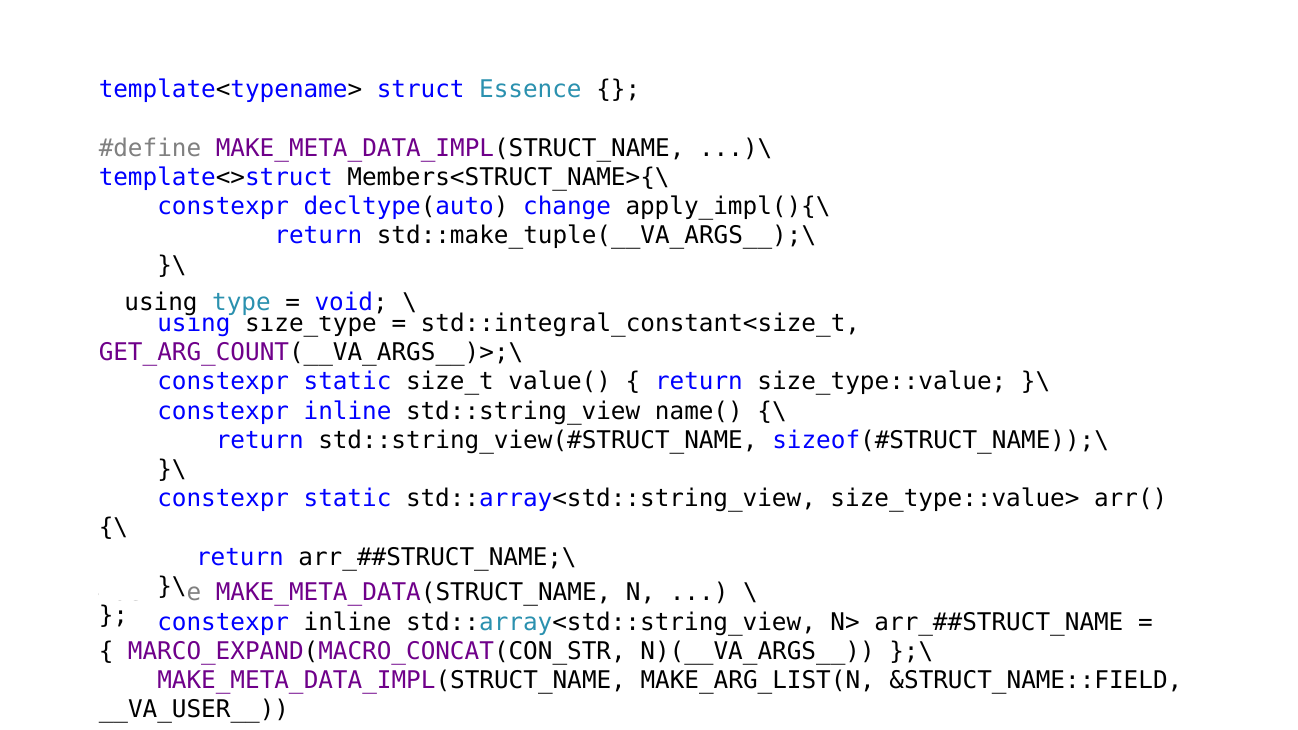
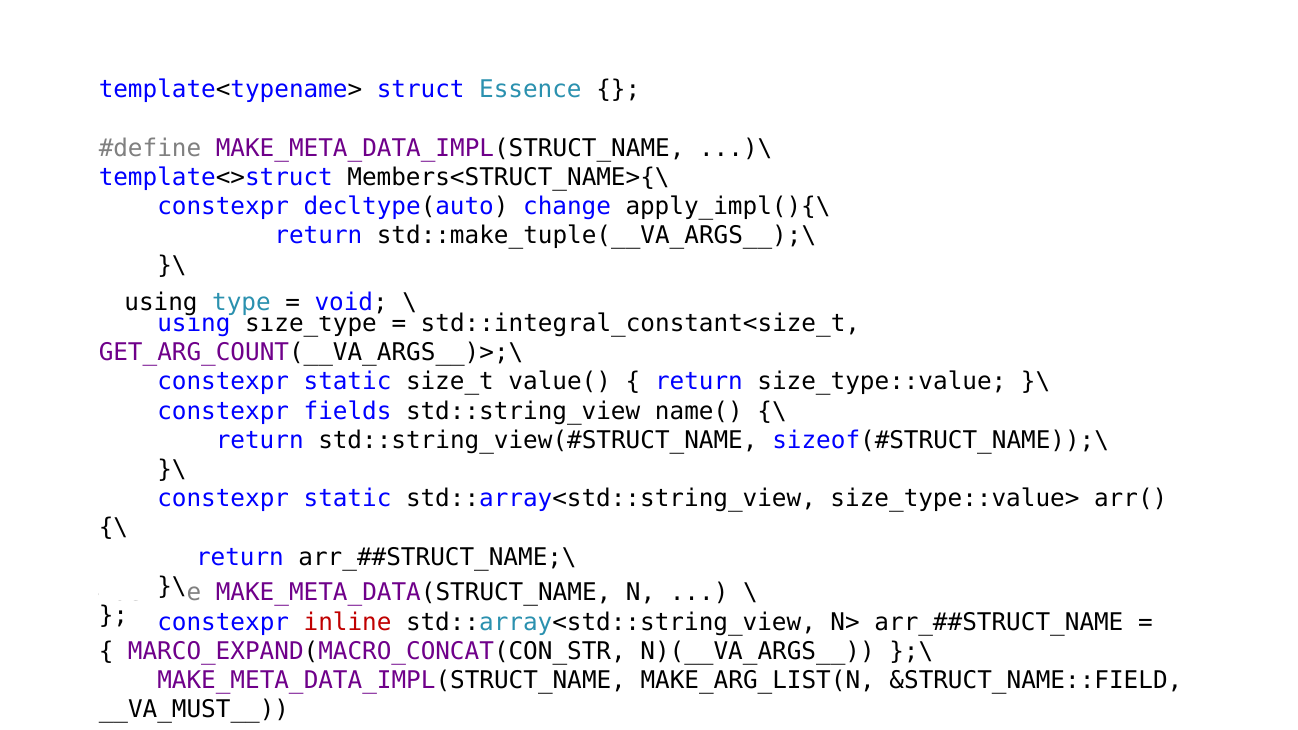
inline: inline -> fields (348, 411)
inline colour: black -> red (348, 622)
__VA_USER__: __VA_USER__ -> __VA_MUST__ (194, 710)
